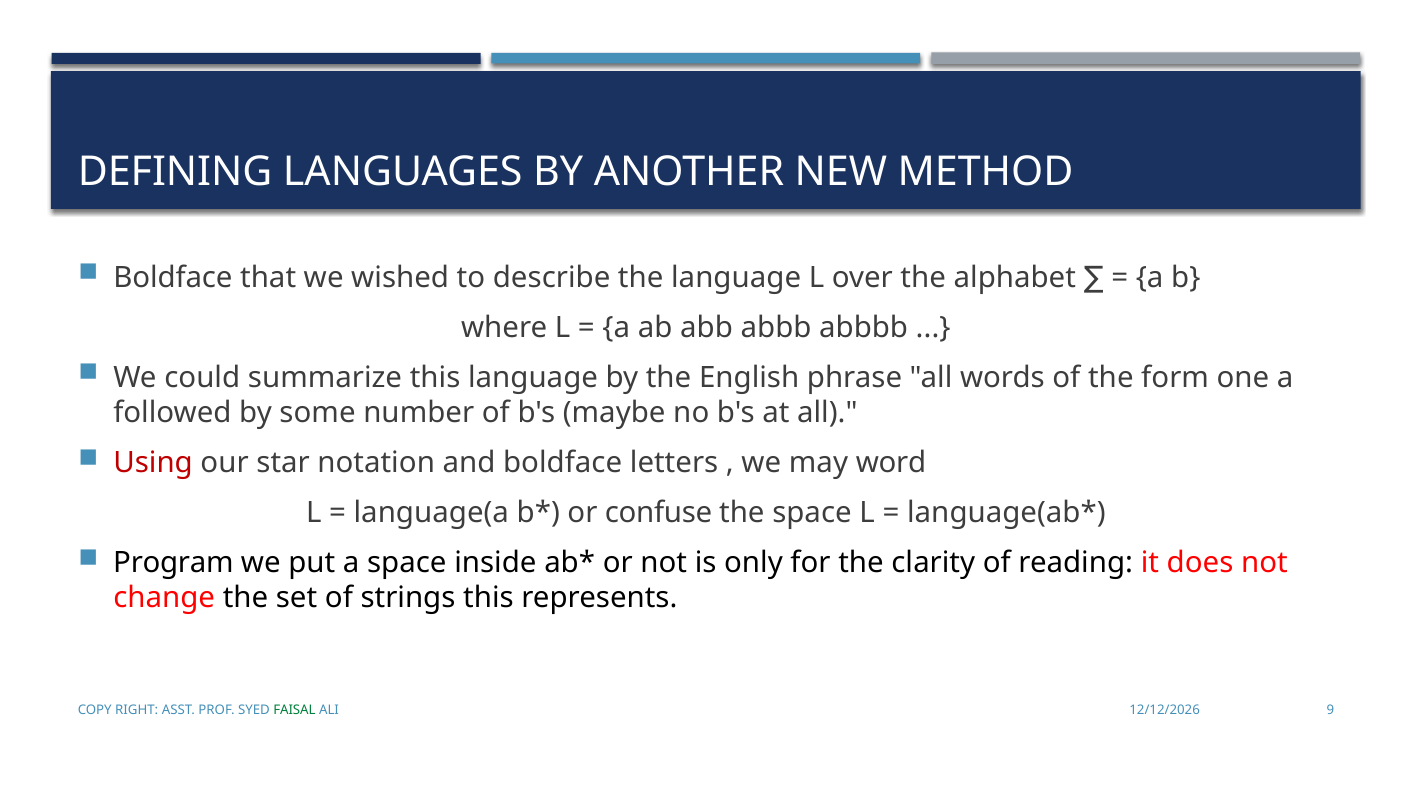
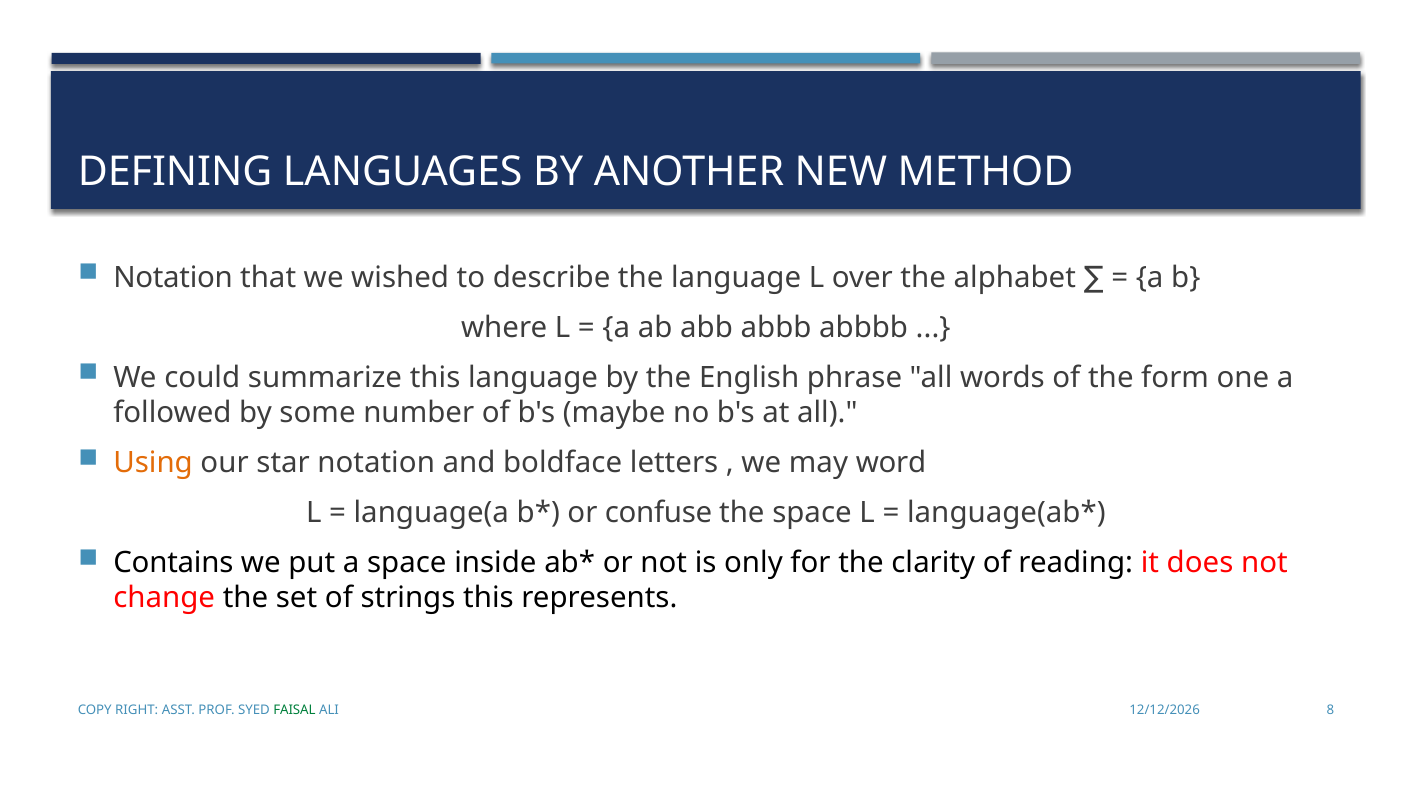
Boldface: Boldface -> Notation (173, 278)
Using colour: red -> orange (153, 463)
Program: Program -> Contains (173, 563)
9: 9 -> 8 (1330, 711)
